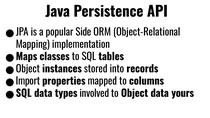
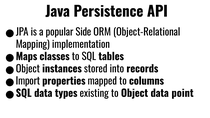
involved: involved -> existing (94, 94)
yours: yours -> point (183, 94)
